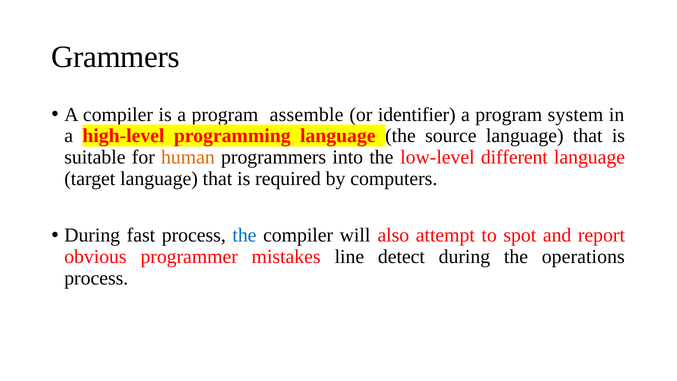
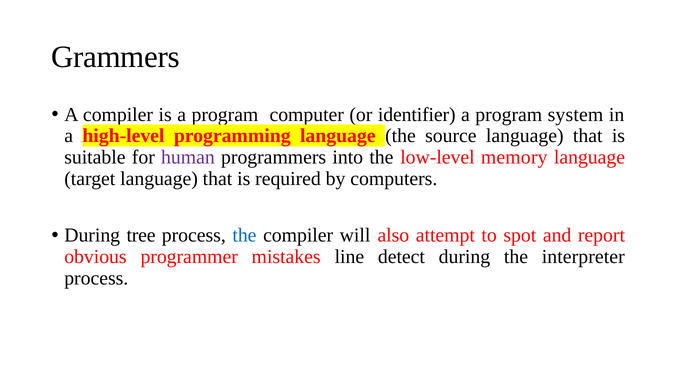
assemble: assemble -> computer (307, 114)
human colour: orange -> purple (188, 157)
different: different -> memory (514, 157)
fast: fast -> tree (141, 235)
operations: operations -> interpreter (583, 257)
